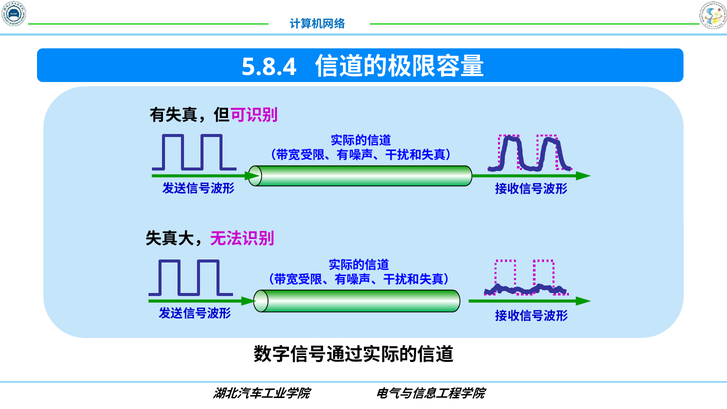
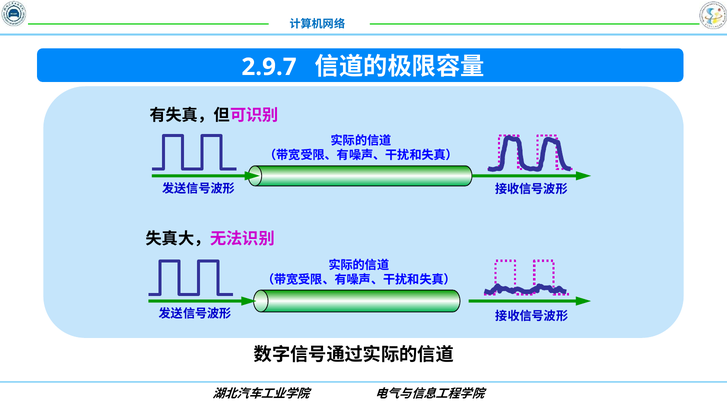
5.8.4: 5.8.4 -> 2.9.7 (269, 67)
